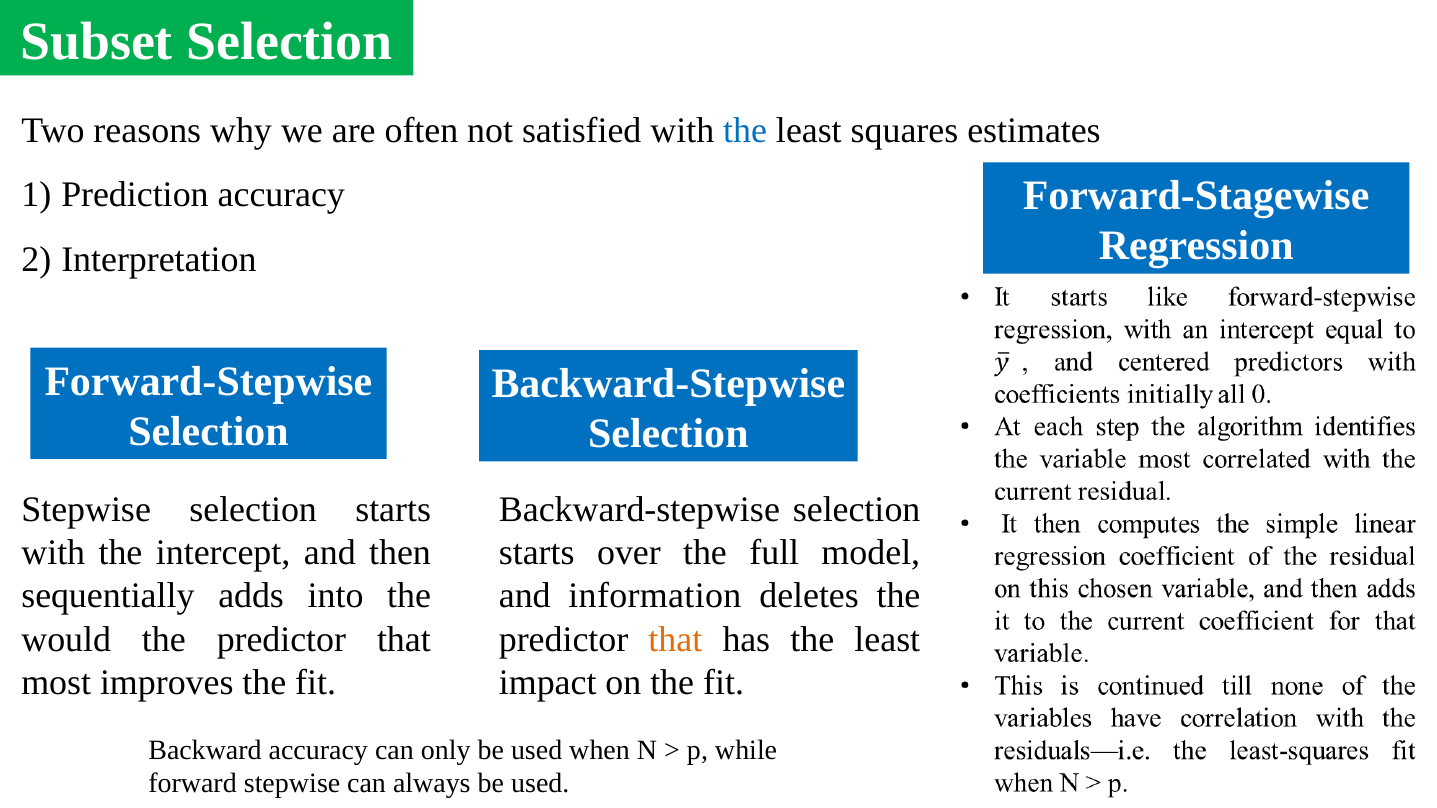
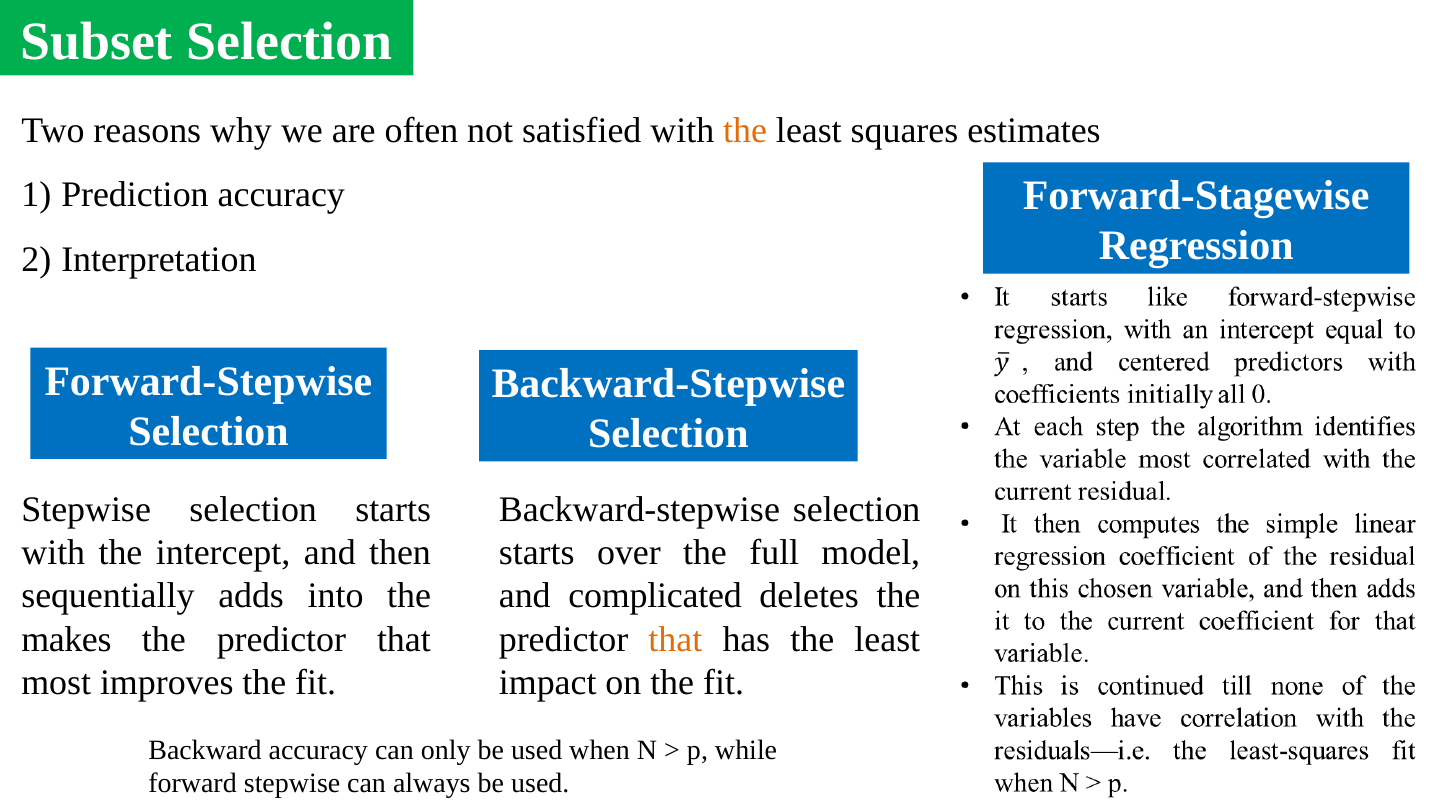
the colour: blue -> orange (745, 130)
information: information -> complicated (655, 596)
would: would -> makes (66, 639)
